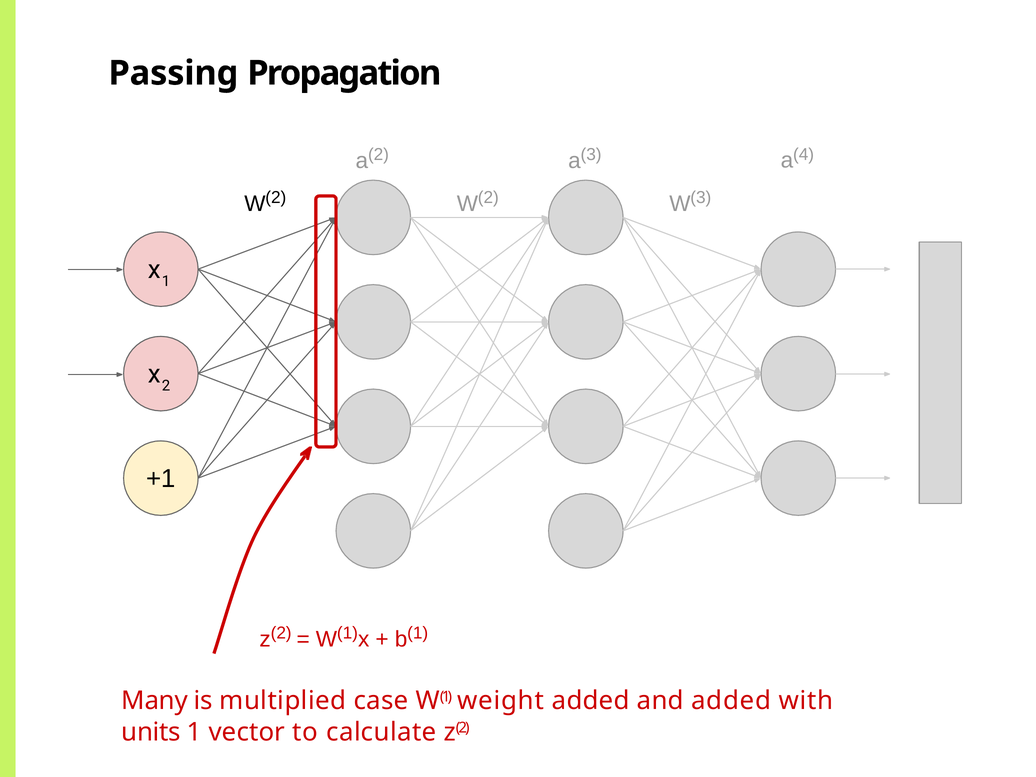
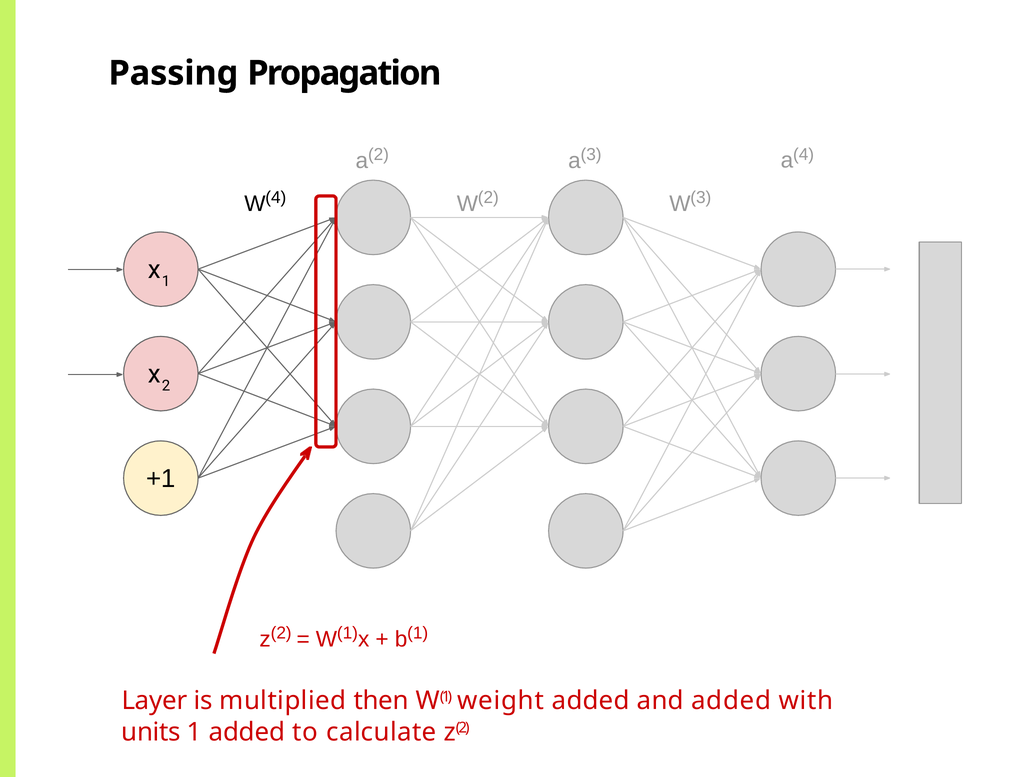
2: 2 -> 4 (276, 197)
Many: Many -> Layer (154, 701)
case: case -> then (381, 701)
1 vector: vector -> added (247, 732)
